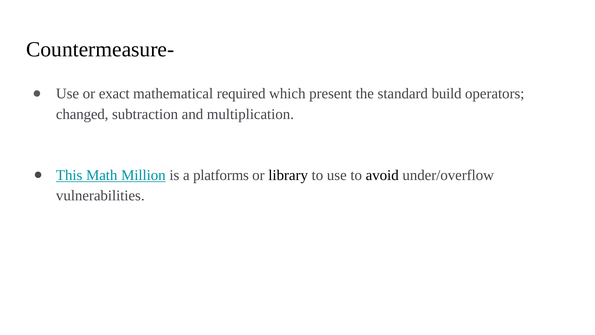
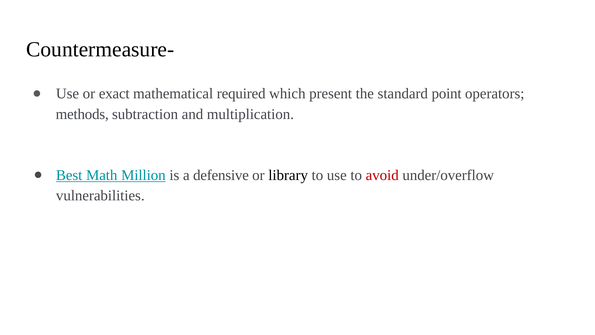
build: build -> point (447, 94)
changed: changed -> methods (82, 114)
This: This -> Best (69, 175)
platforms: platforms -> defensive (221, 175)
avoid colour: black -> red (382, 175)
